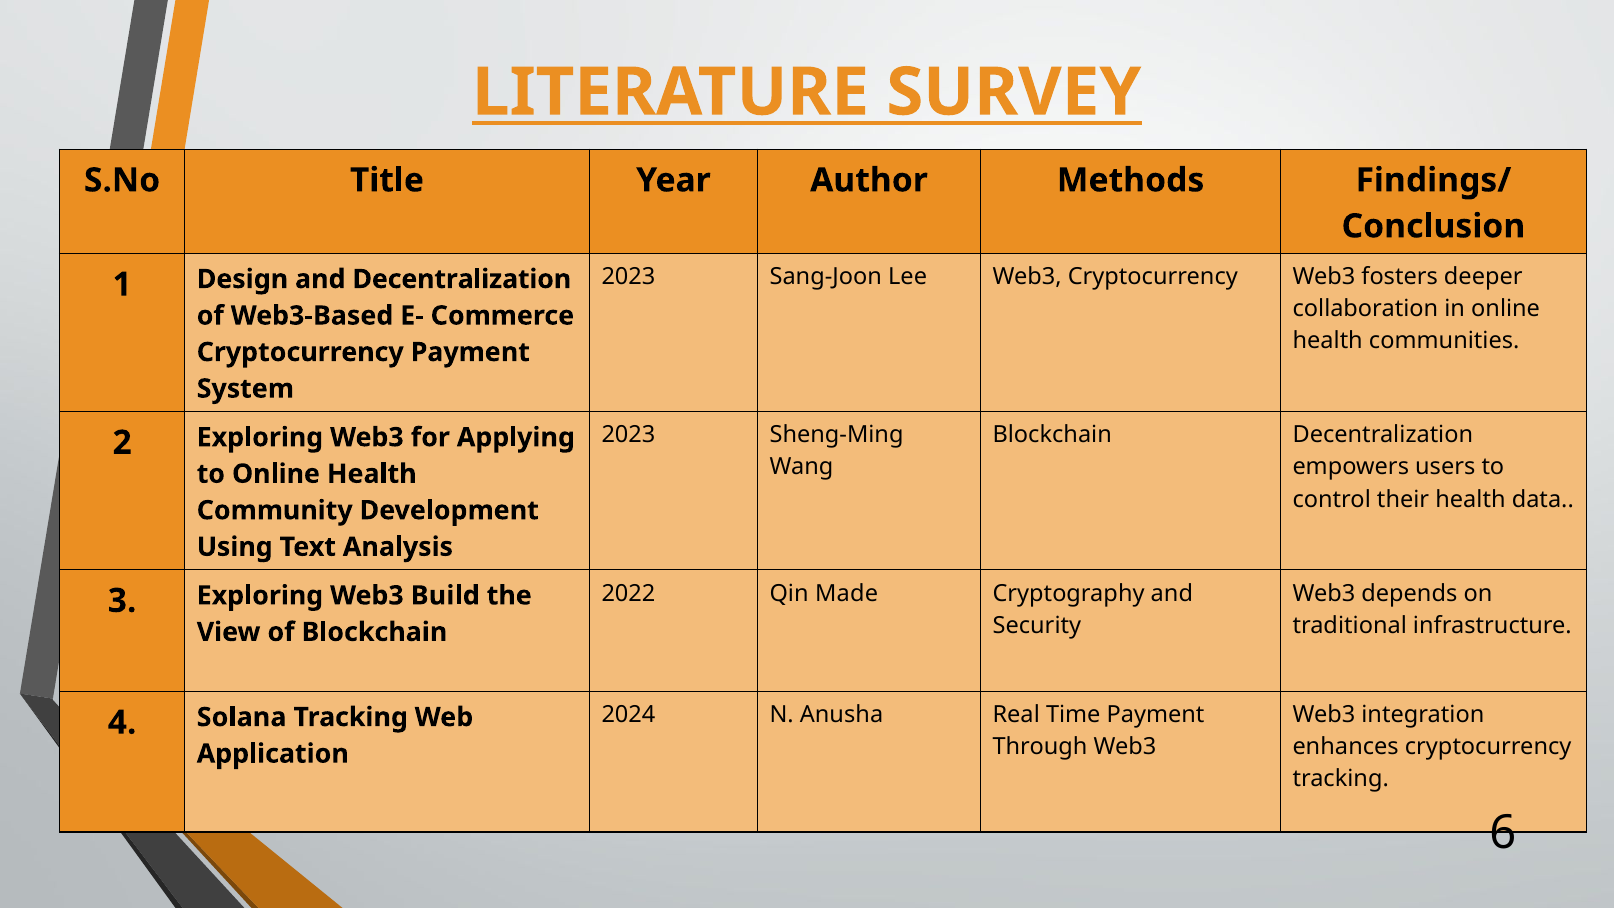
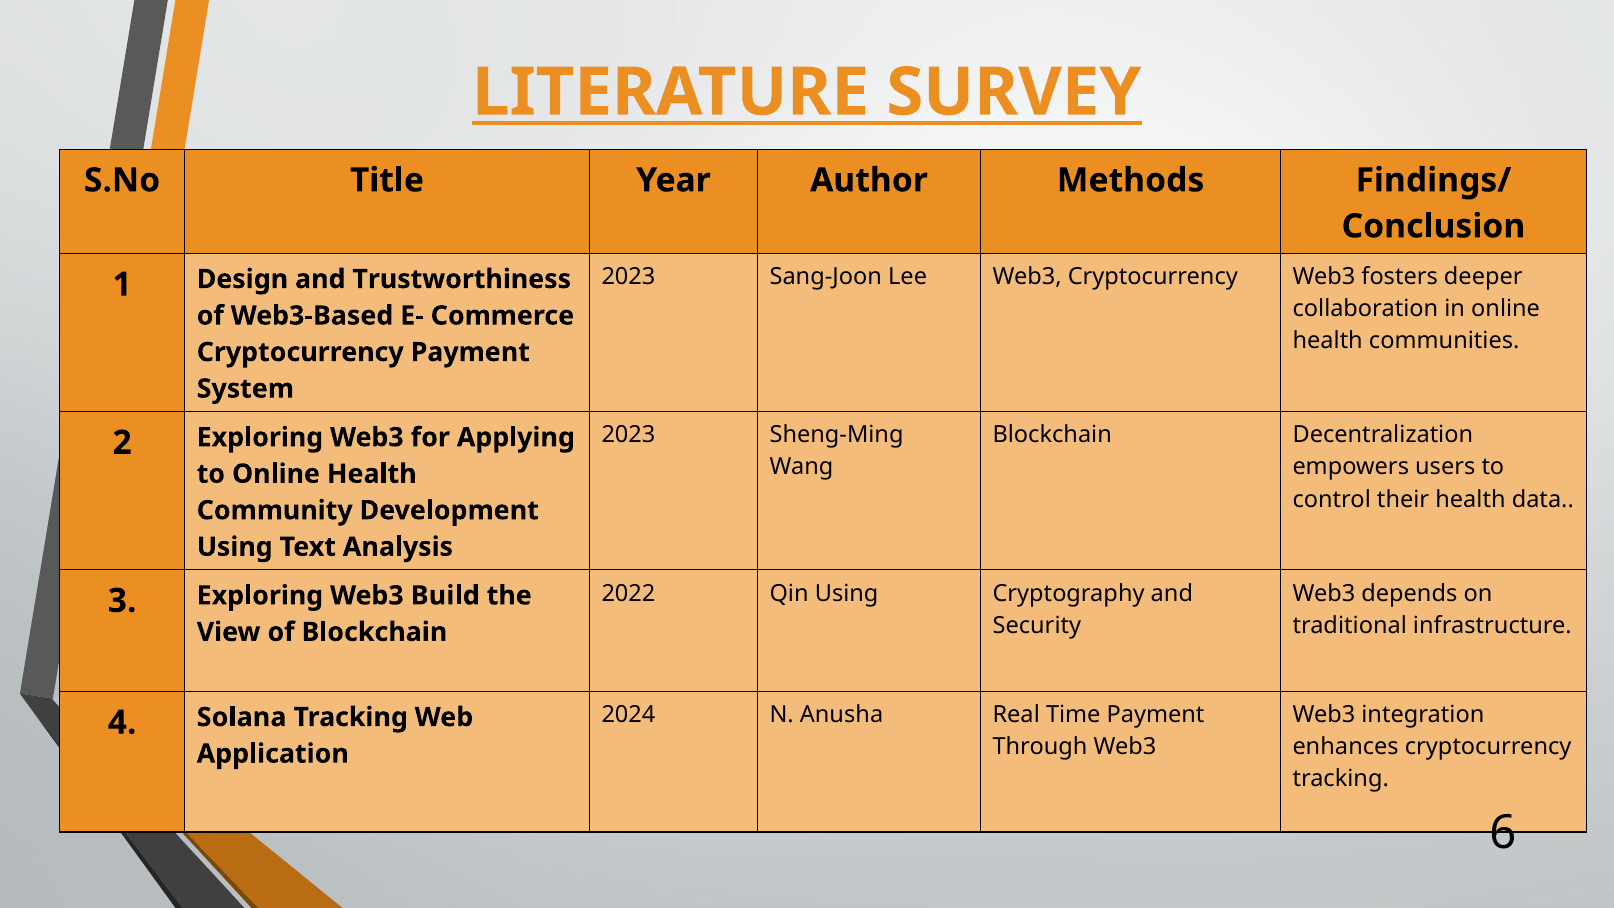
and Decentralization: Decentralization -> Trustworthiness (462, 279)
Qin Made: Made -> Using (847, 593)
